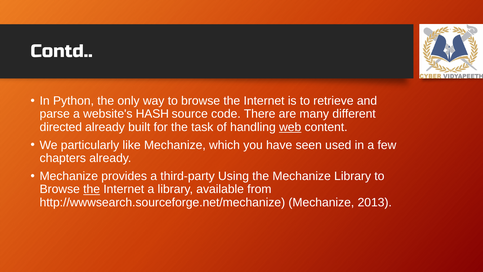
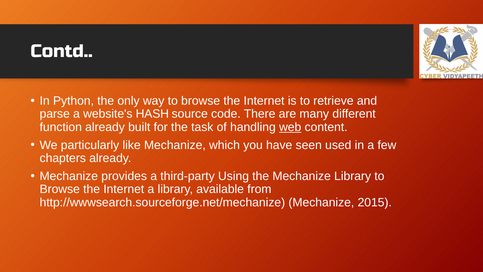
directed: directed -> function (61, 127)
the underline: present -> none (92, 189)
2013: 2013 -> 2015 (375, 202)
